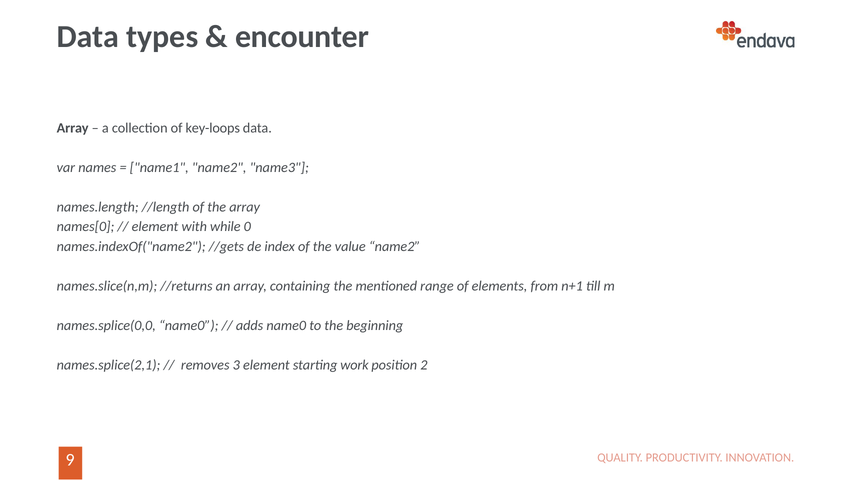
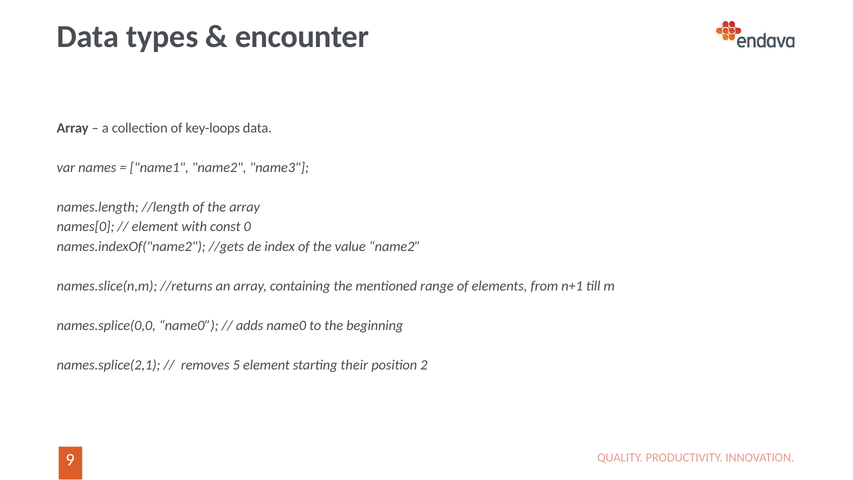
while: while -> const (225, 227)
3: 3 -> 5 (236, 365)
work: work -> their (354, 365)
